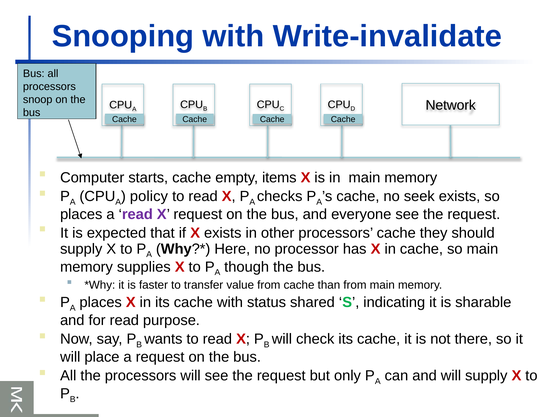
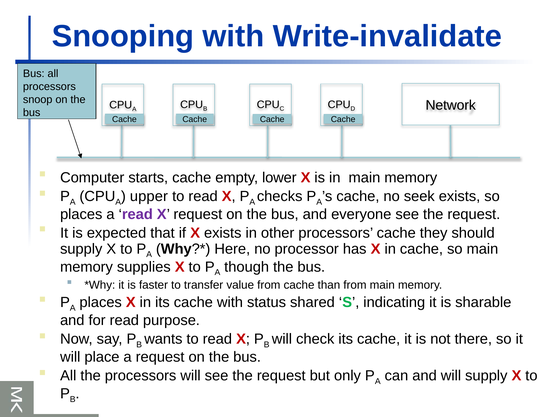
items: items -> lower (279, 178)
policy: policy -> upper (149, 196)
